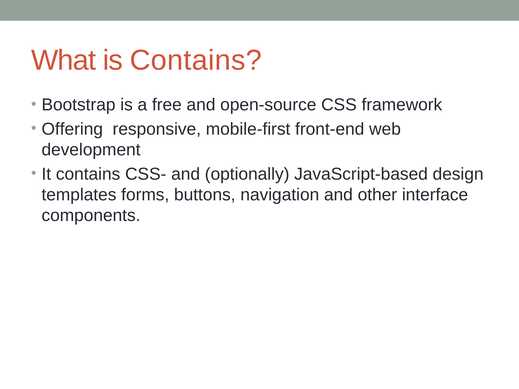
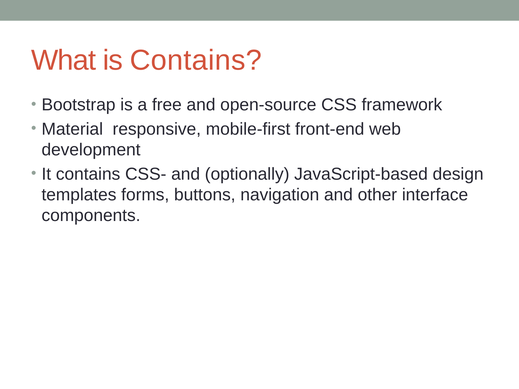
Offering: Offering -> Material (72, 129)
